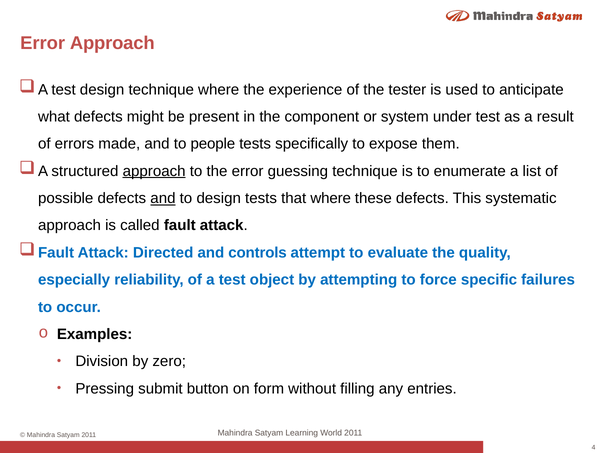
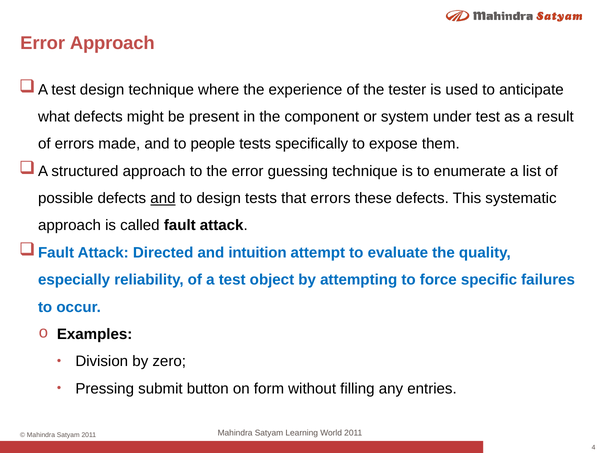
approach underline: present -> none (154, 171)
that where: where -> errors (331, 198)
controls: controls -> intuition (258, 253)
